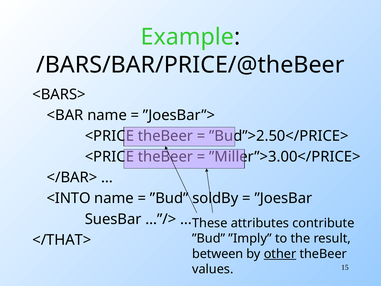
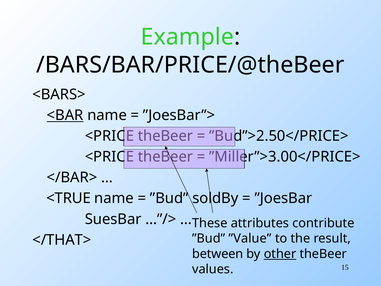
<BAR underline: none -> present (65, 115)
<INTO: <INTO -> <TRUE (69, 198)
”Imply: ”Imply -> ”Value (250, 238)
